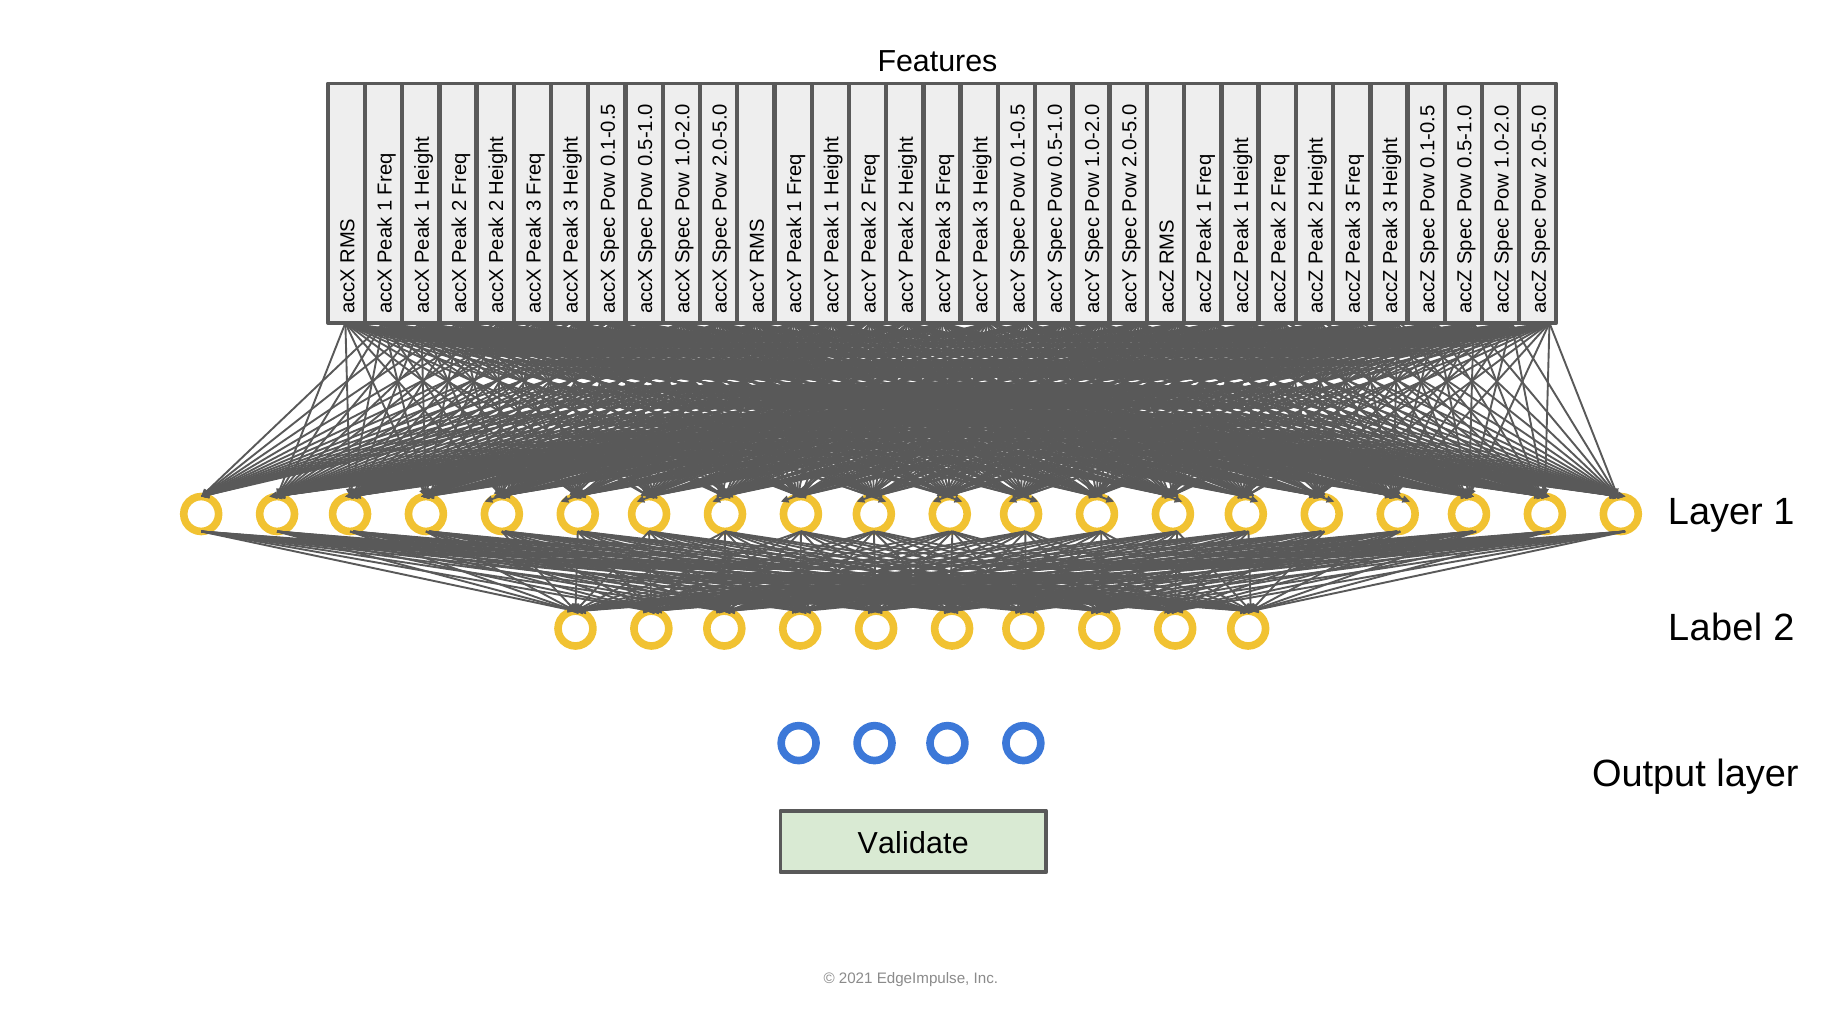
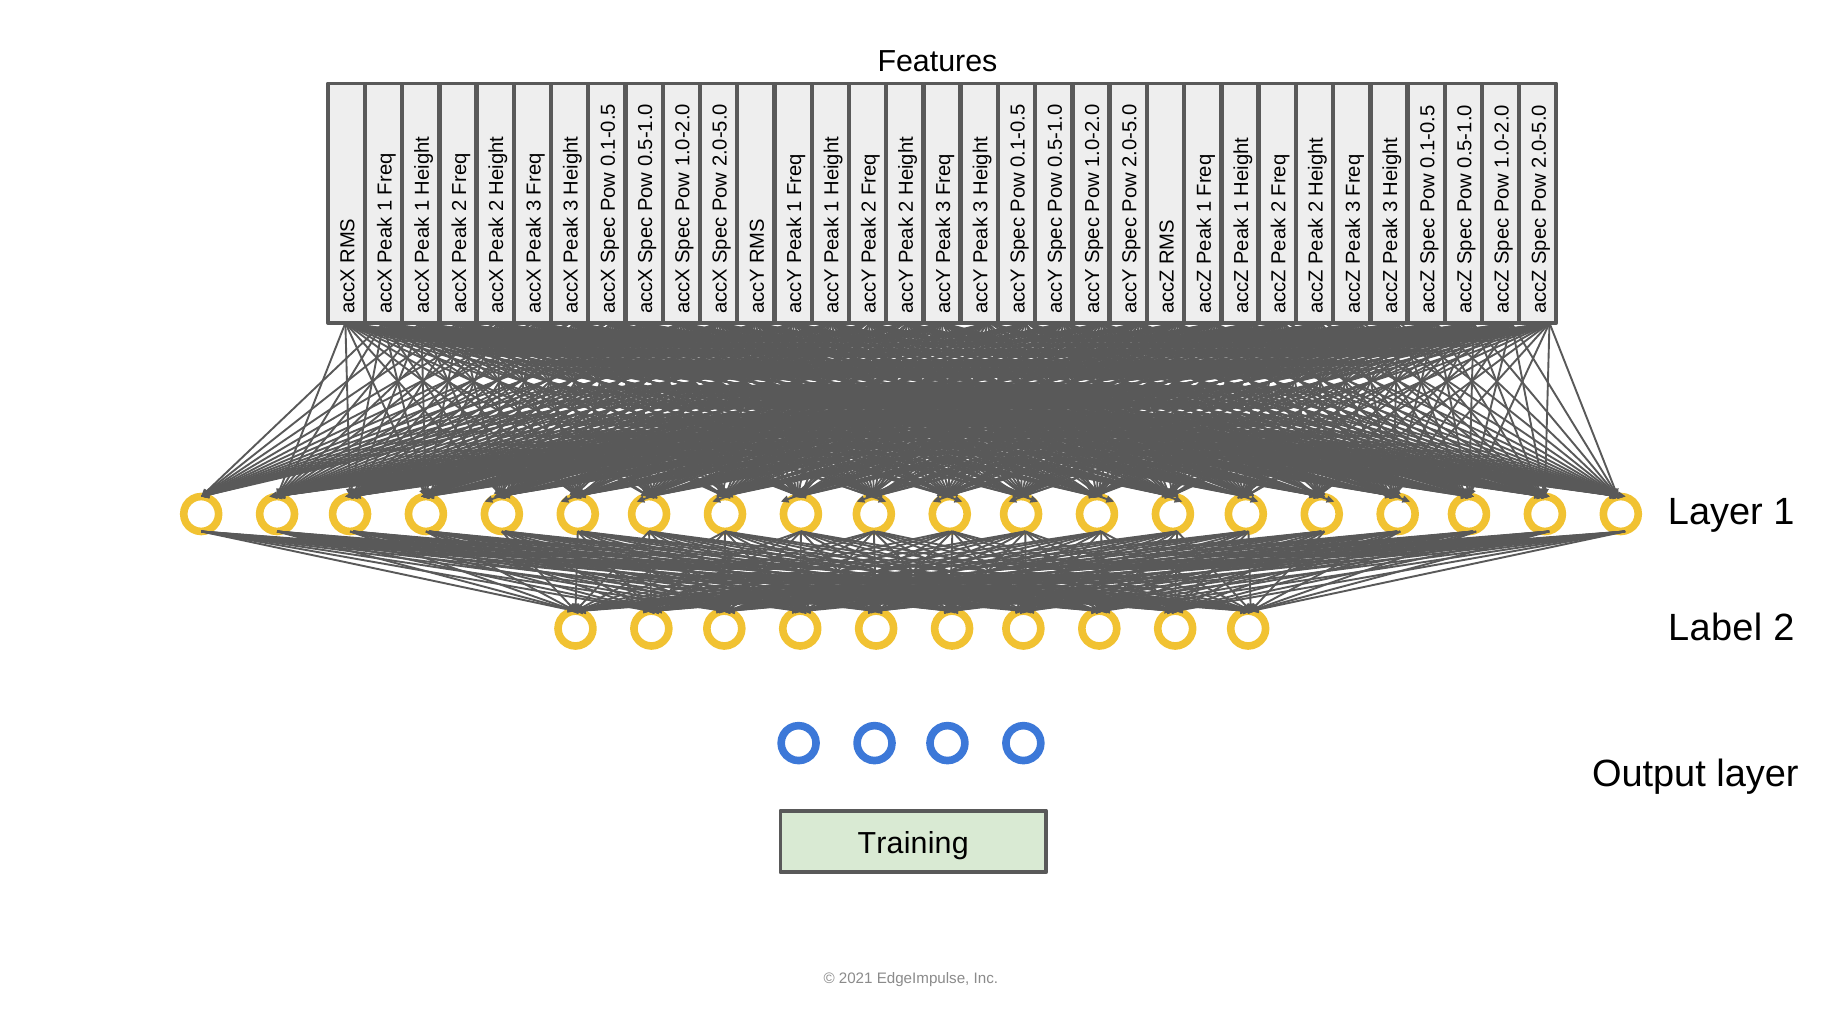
Validate: Validate -> Training (913, 843)
